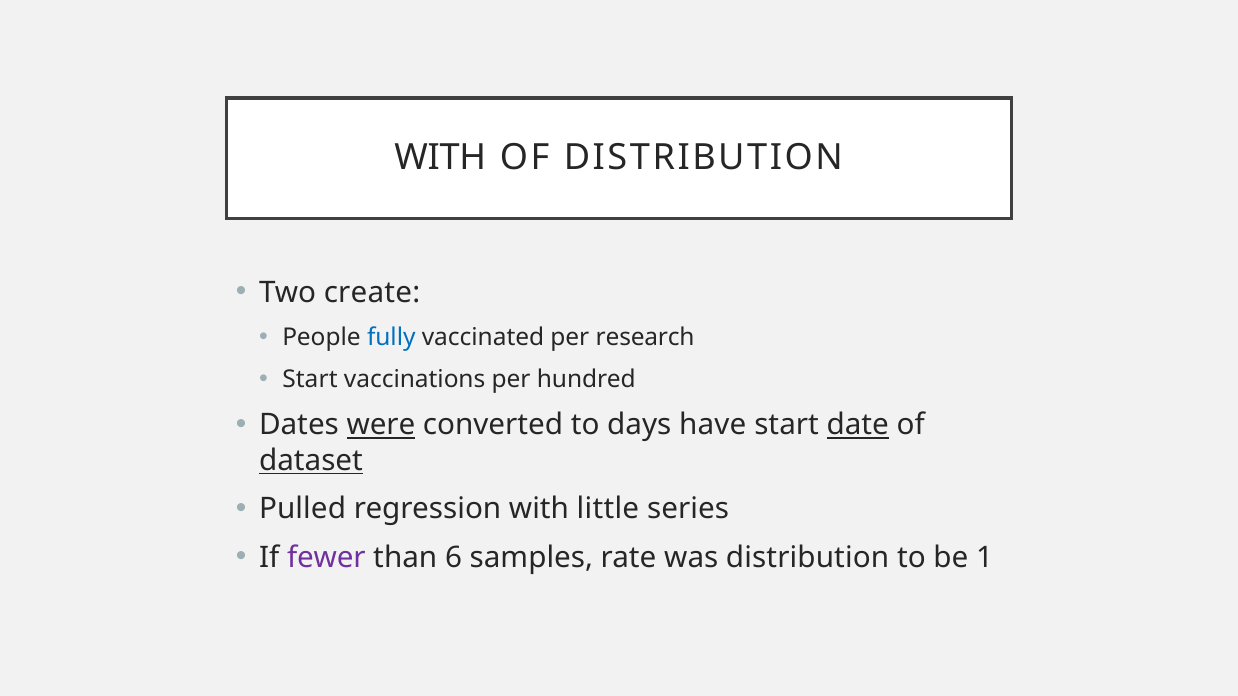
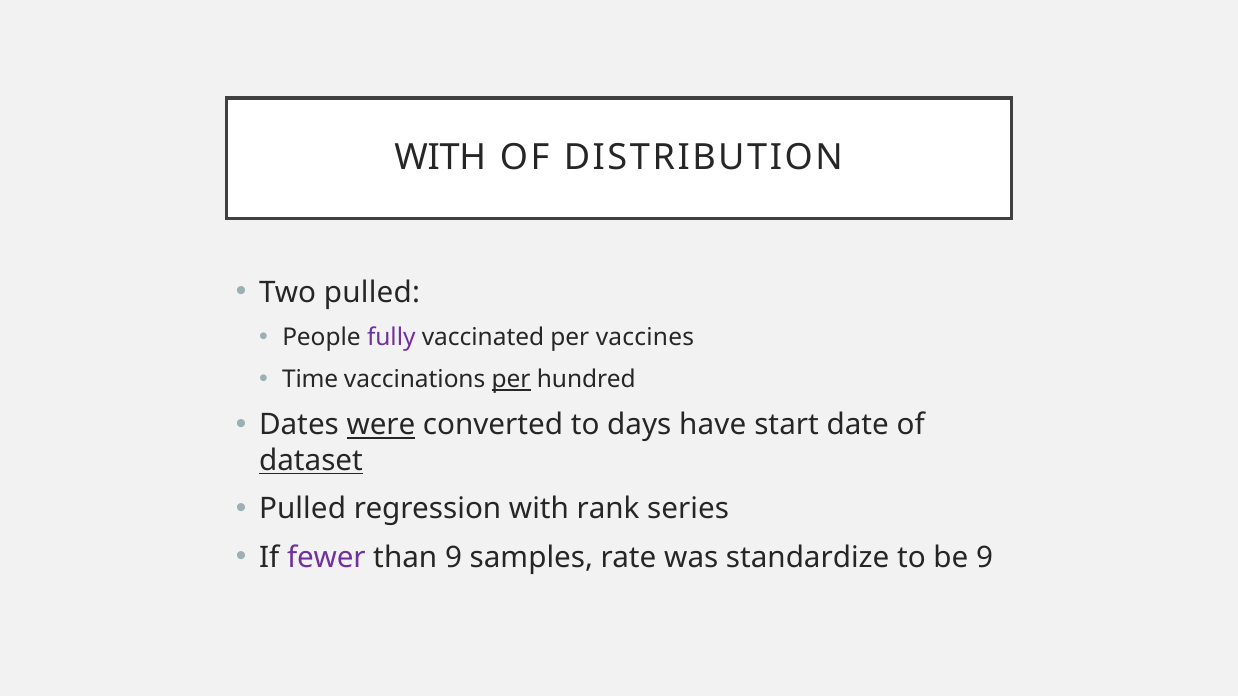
Two create: create -> pulled (372, 292)
fully colour: blue -> purple (391, 337)
research: research -> vaccines (645, 337)
Start: Start -> Time (310, 380)
per underline: none -> present (511, 380)
date underline: present -> none (858, 425)
little: little -> rank (608, 509)
than 6: 6 -> 9 (454, 558)
was distribution: distribution -> standardize (808, 558)
be 1: 1 -> 9 (985, 558)
